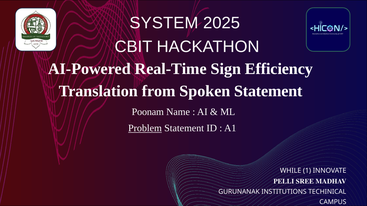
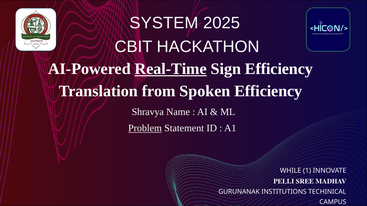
Real-Time underline: none -> present (171, 69)
Spoken Statement: Statement -> Efficiency (268, 91)
Poonam: Poonam -> Shravya (148, 112)
